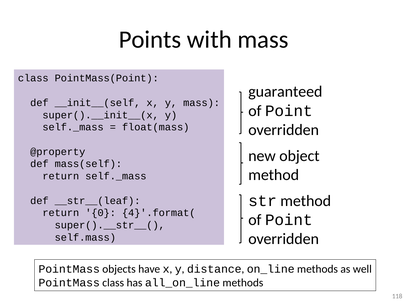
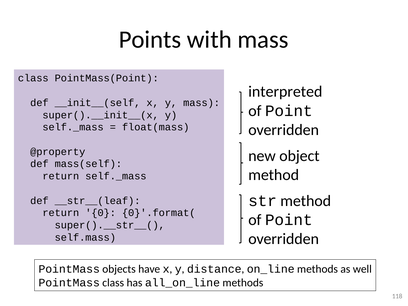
guaranteed: guaranteed -> interpreted (285, 92)
4}'.format(: 4}'.format( -> 0}'.format( (159, 213)
